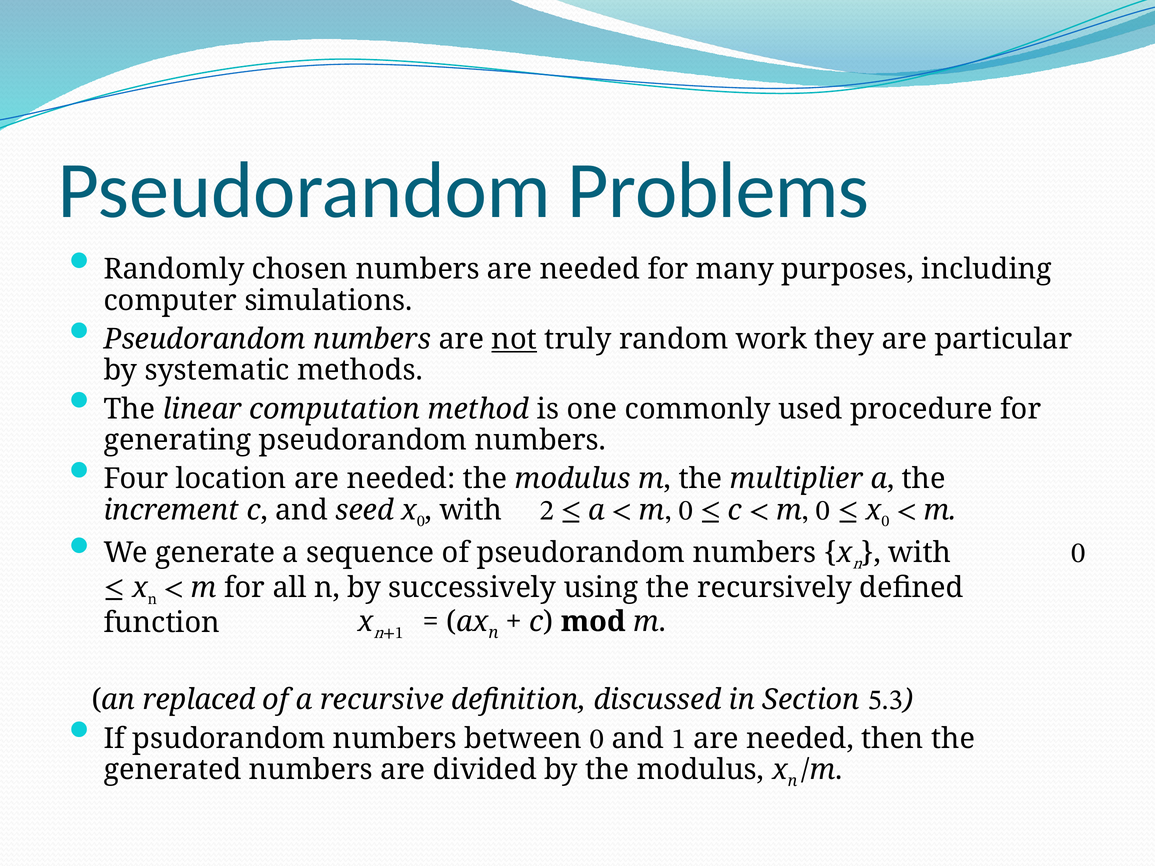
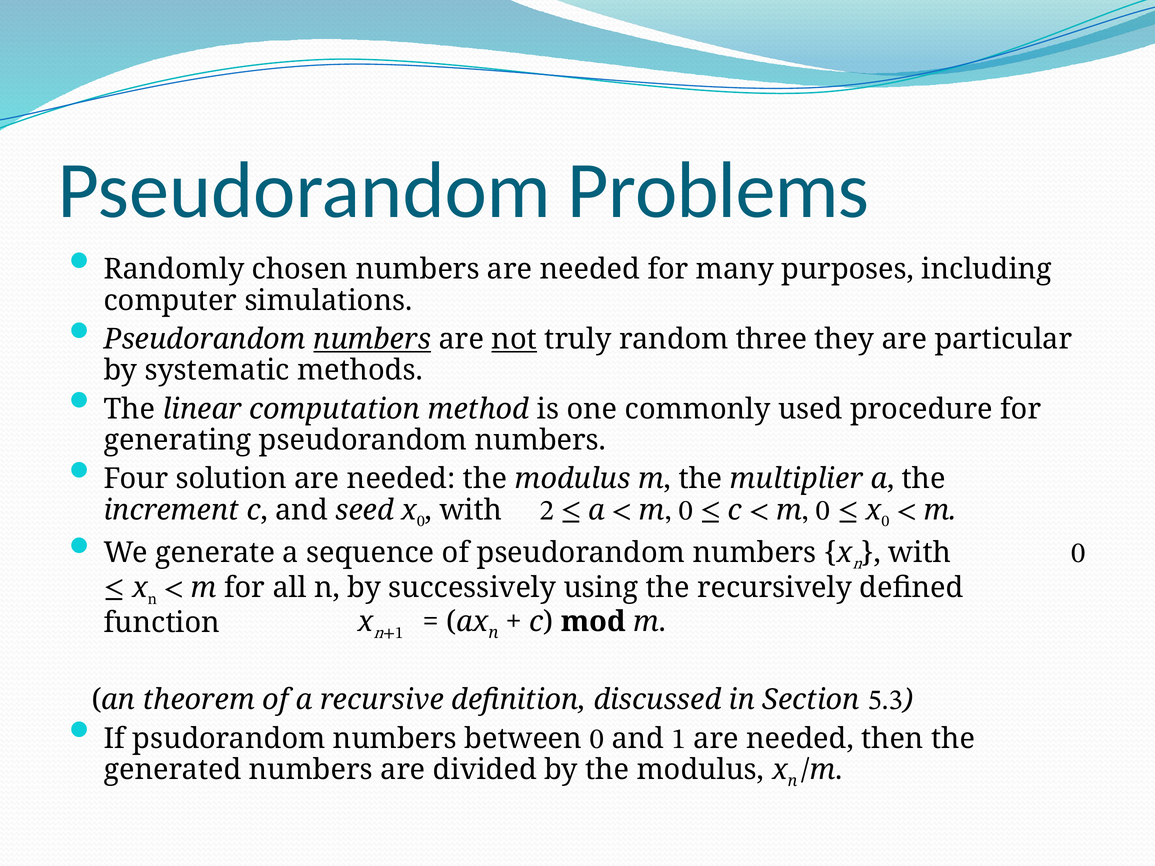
numbers underline: none -> present (372, 339)
work: work -> three (771, 339)
location: location -> solution (231, 479)
replaced: replaced -> theorem (199, 700)
